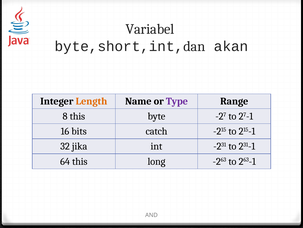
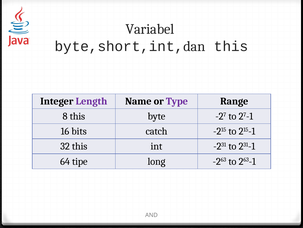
byte,short,int,dan akan: akan -> this (231, 46)
Length colour: orange -> purple (91, 101)
32 jika: jika -> this (80, 146)
64 this: this -> tipe (80, 161)
